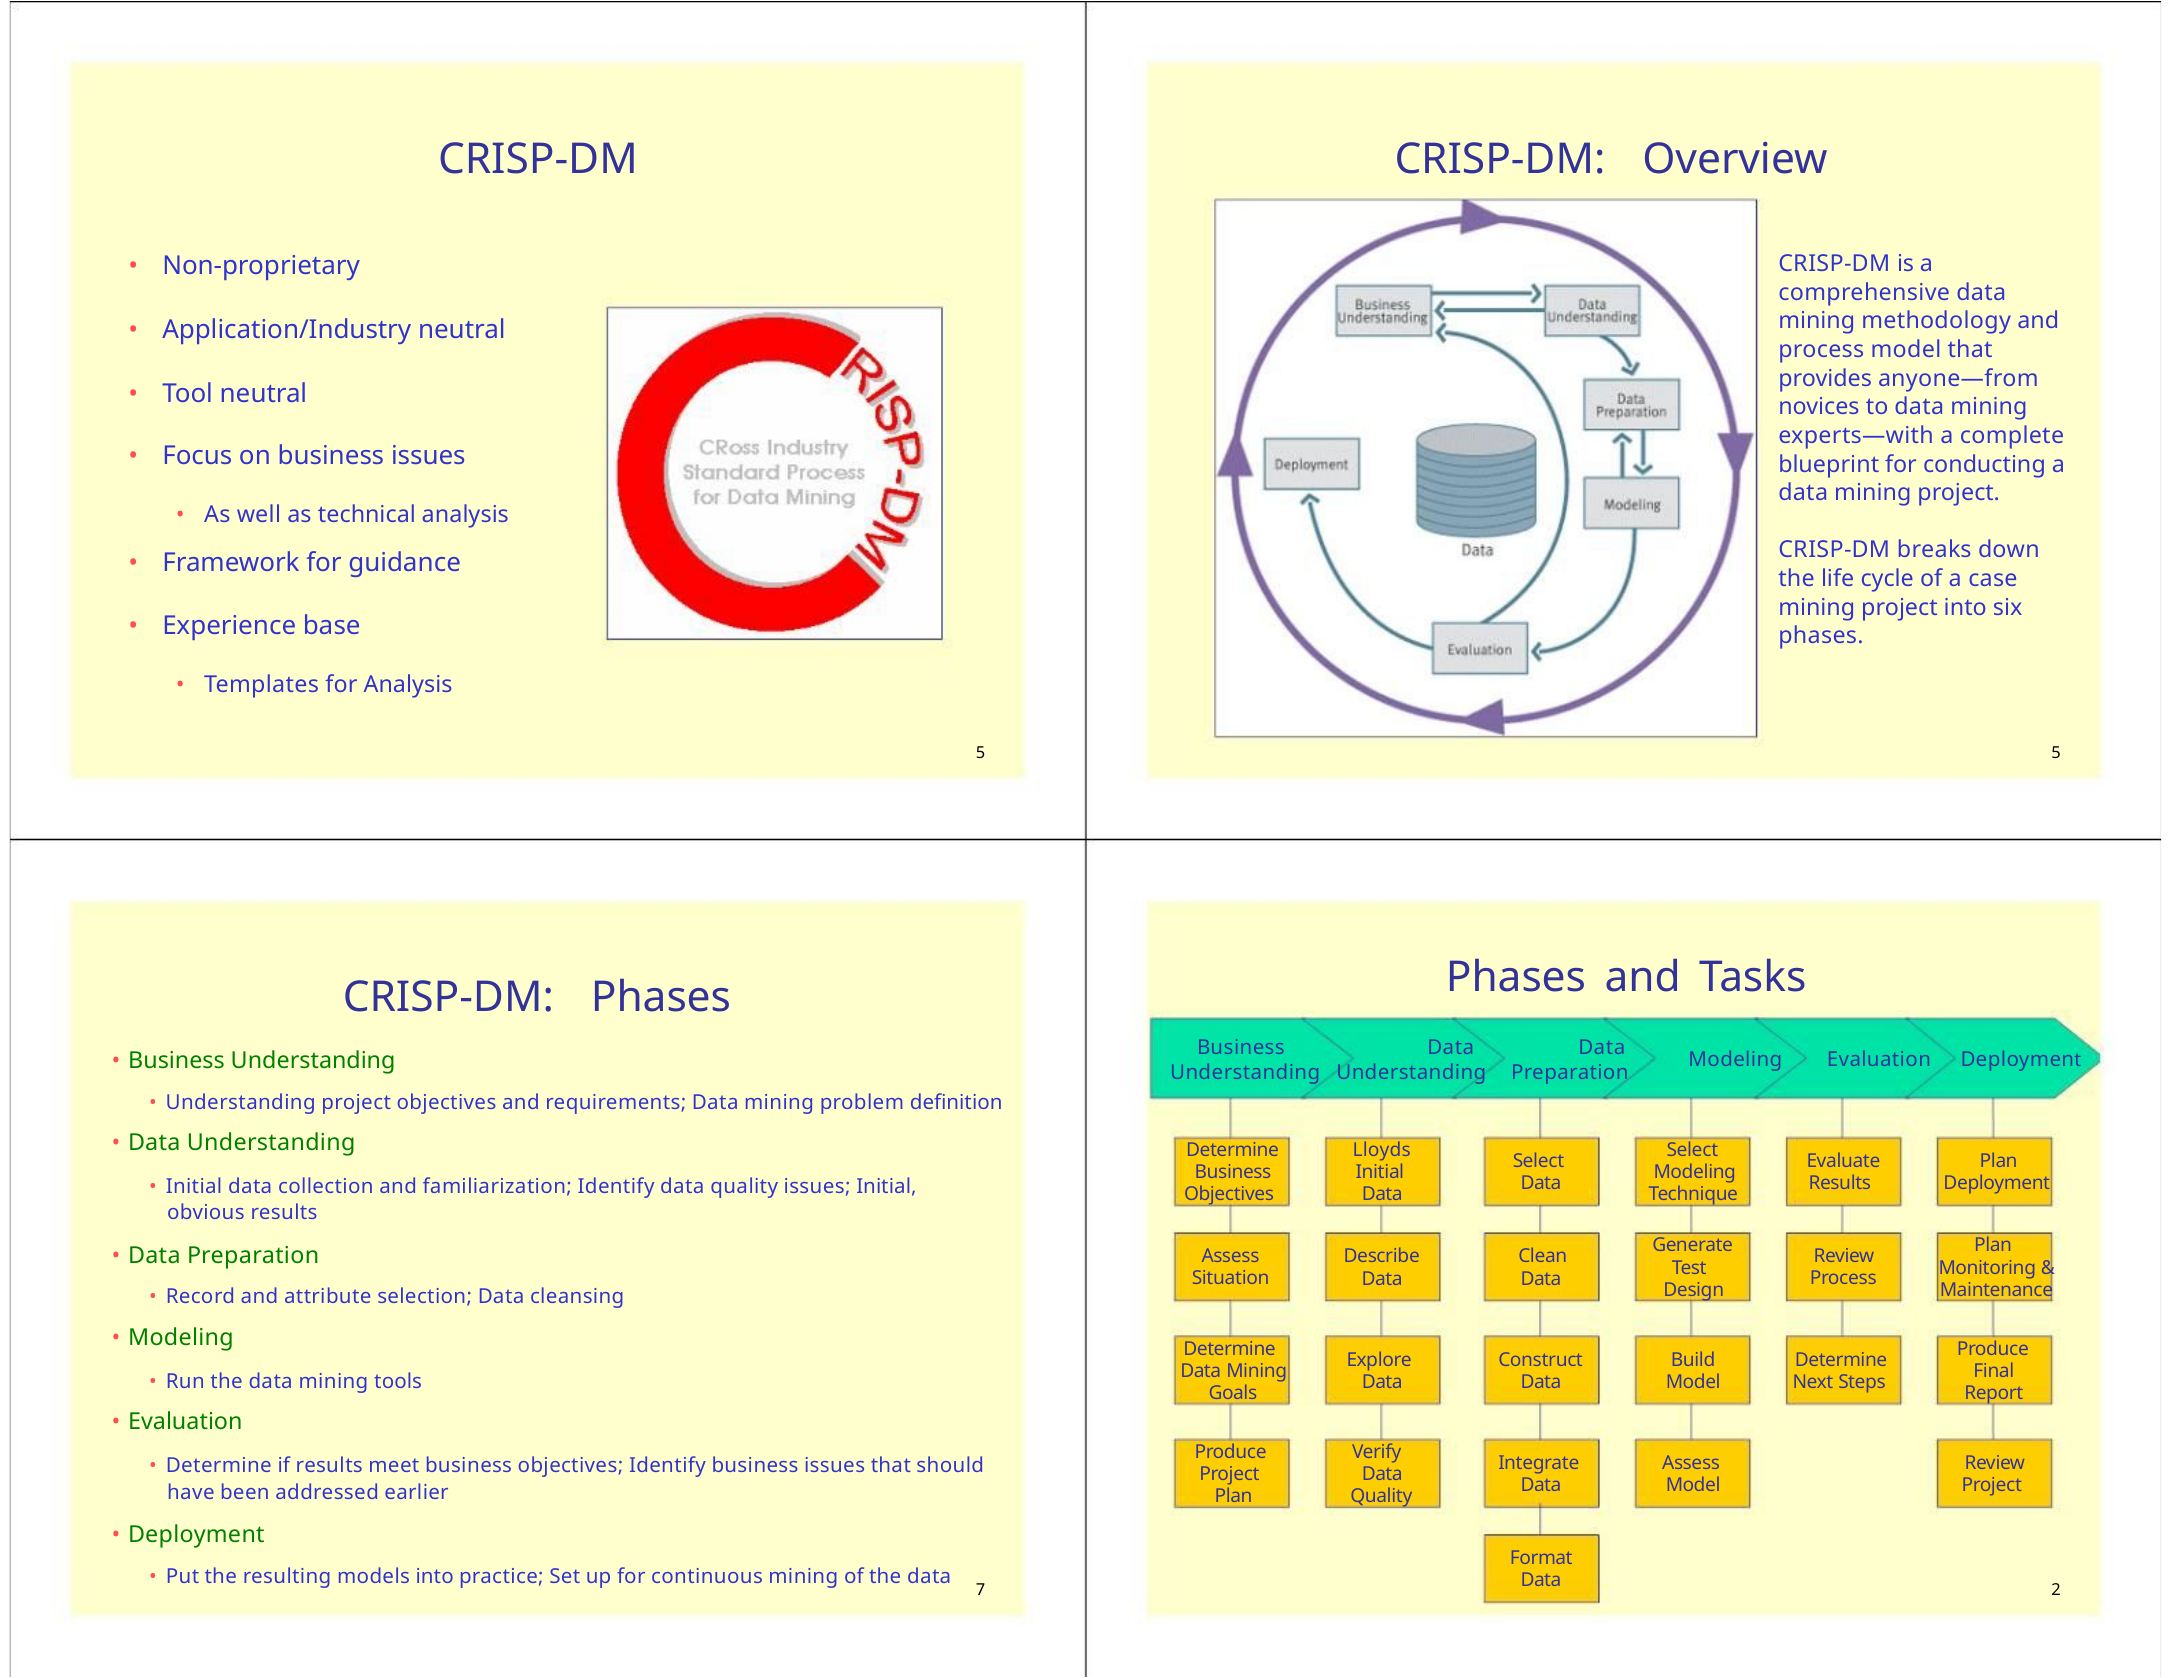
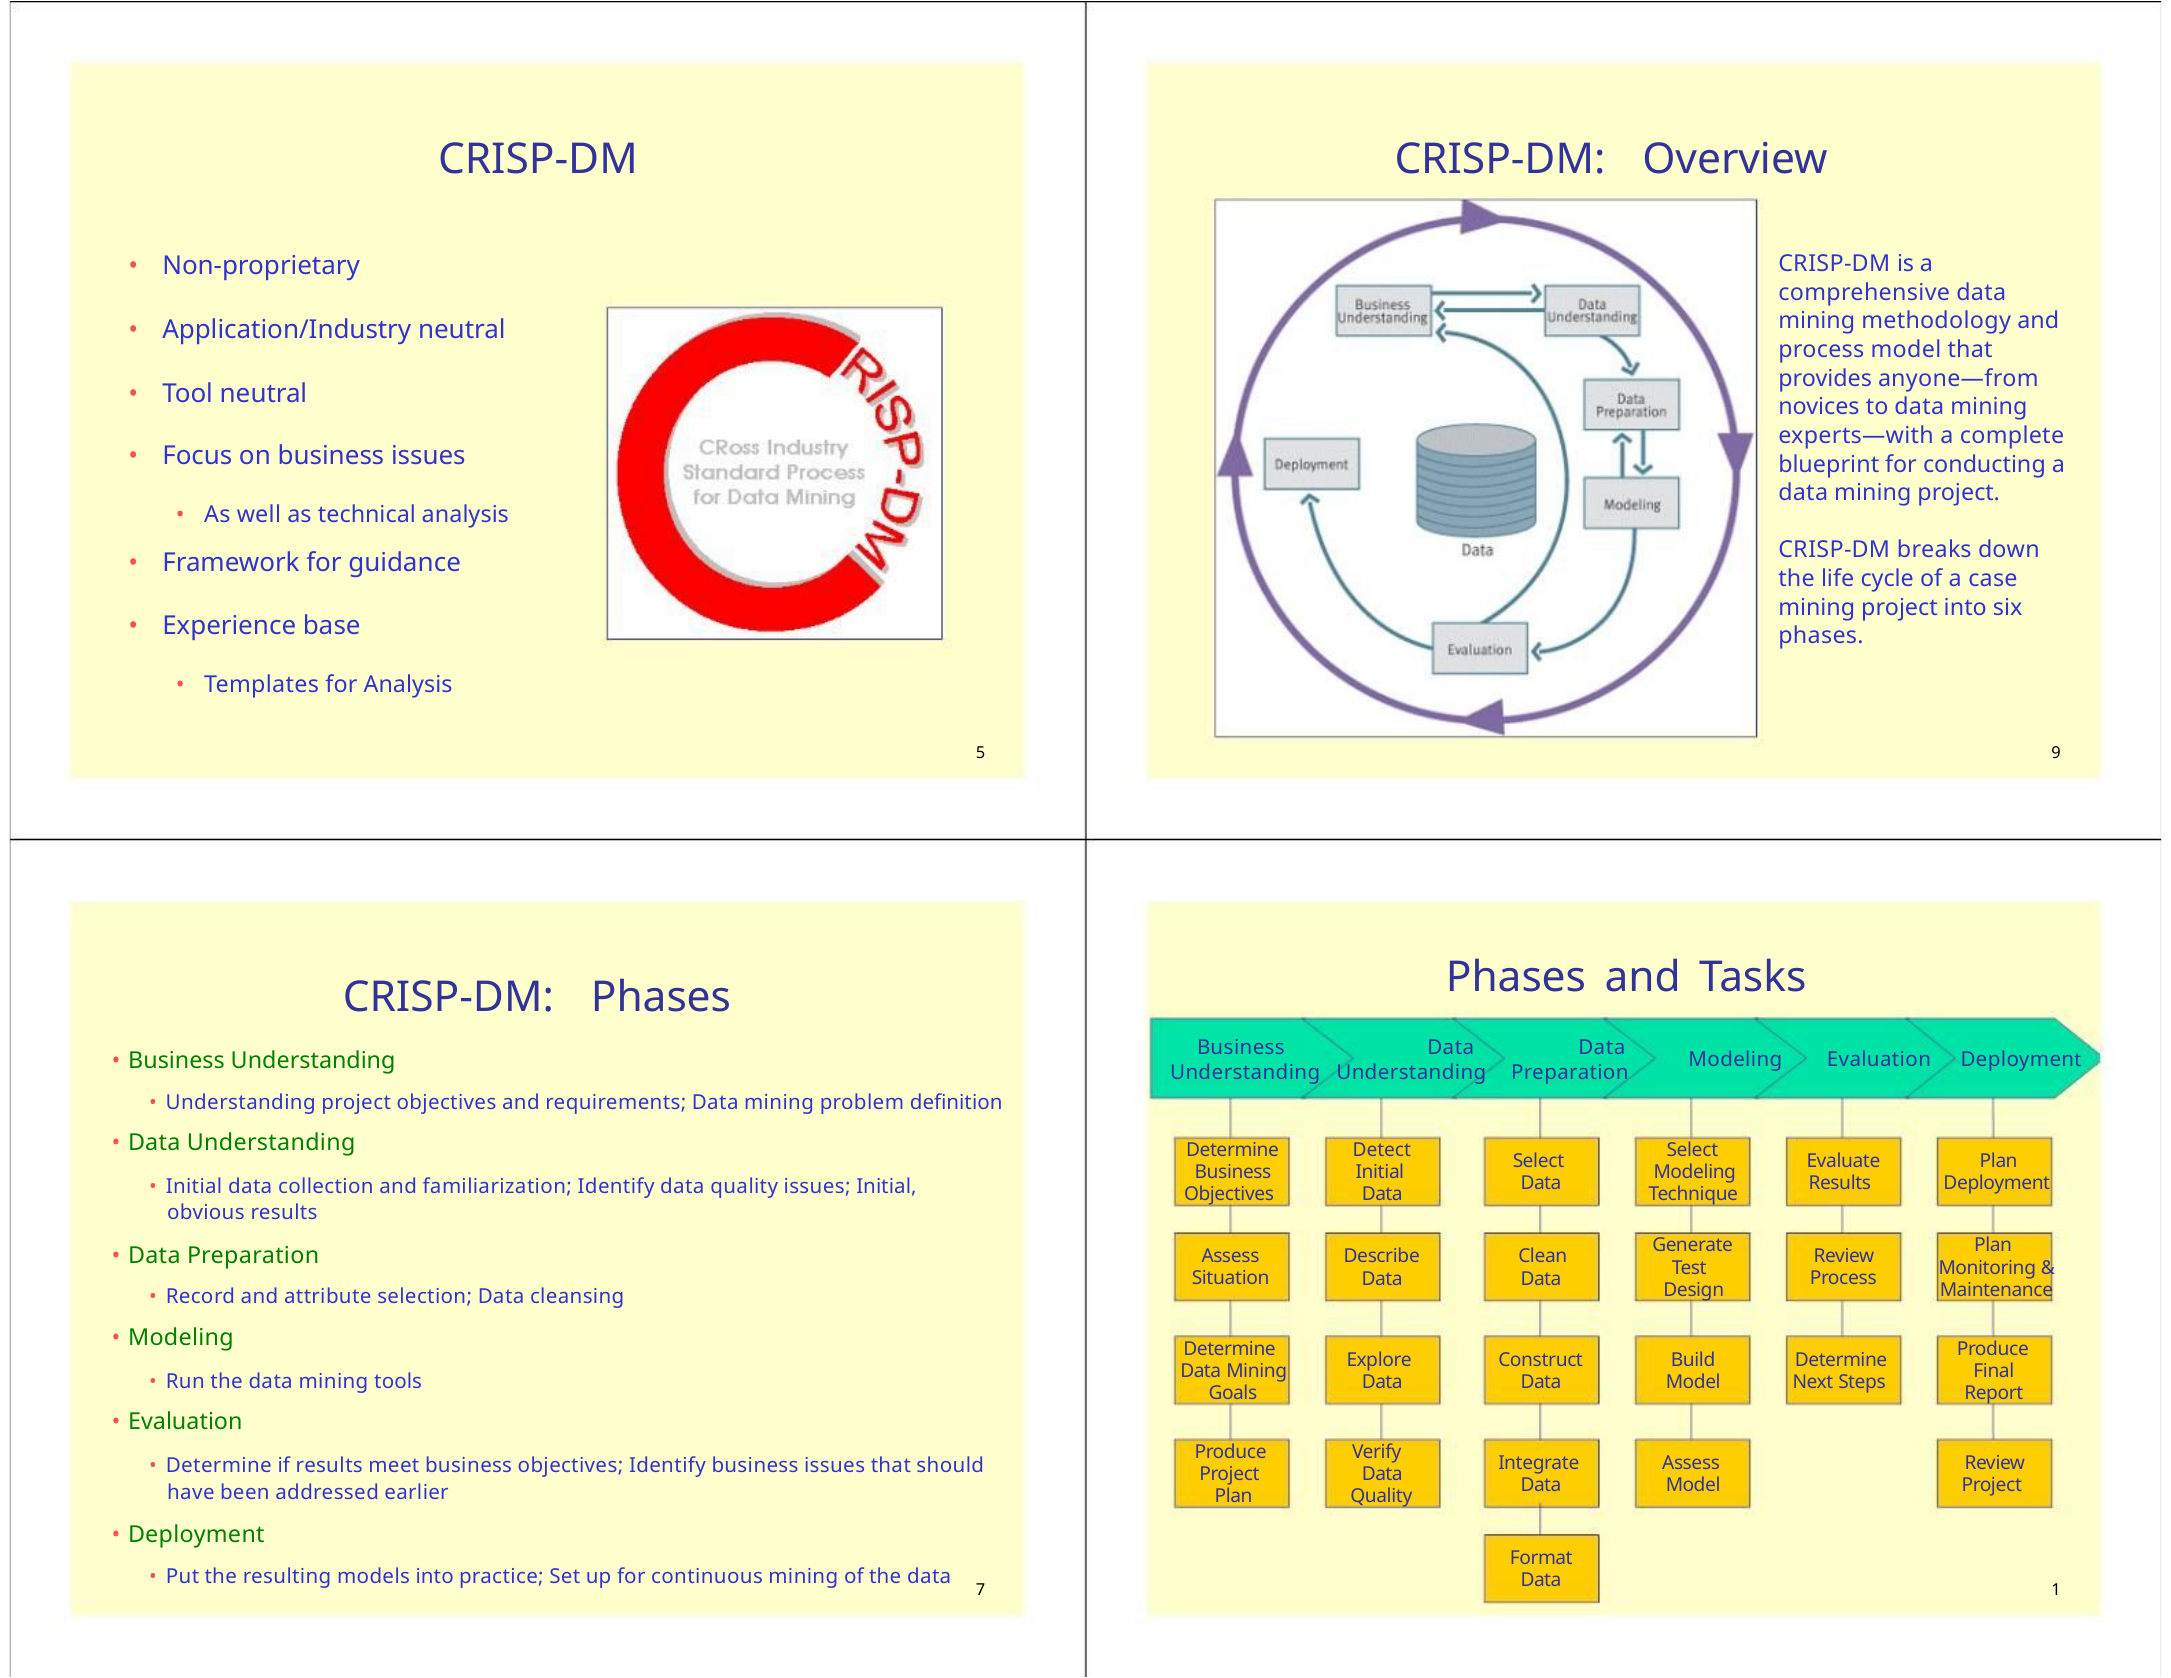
5 5: 5 -> 9 (2056, 752)
Lloyds: Lloyds -> Detect (1382, 1150)
2: 2 -> 1 (2056, 1590)
